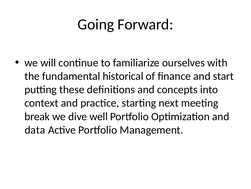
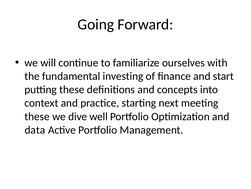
historical: historical -> investing (123, 76)
break: break -> these (37, 116)
